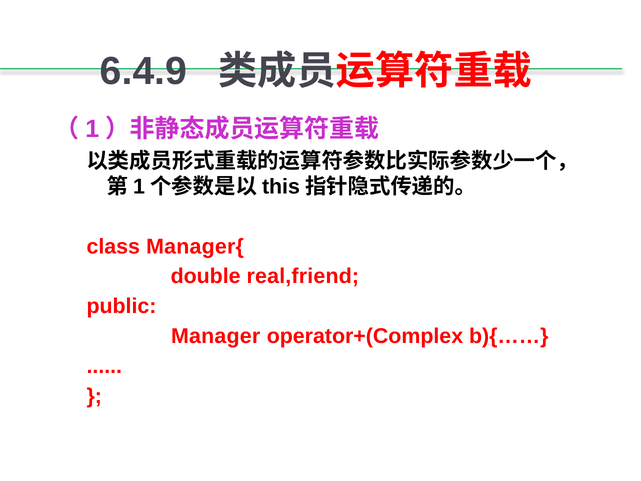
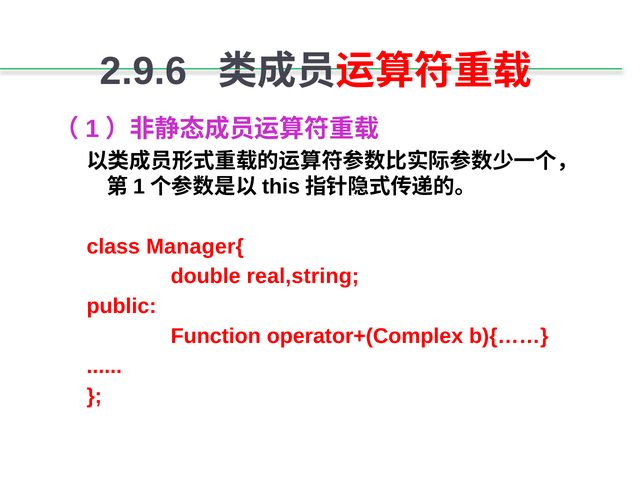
6.4.9: 6.4.9 -> 2.9.6 (143, 71)
real,friend: real,friend -> real,string (303, 276)
Manager: Manager -> Function (216, 336)
